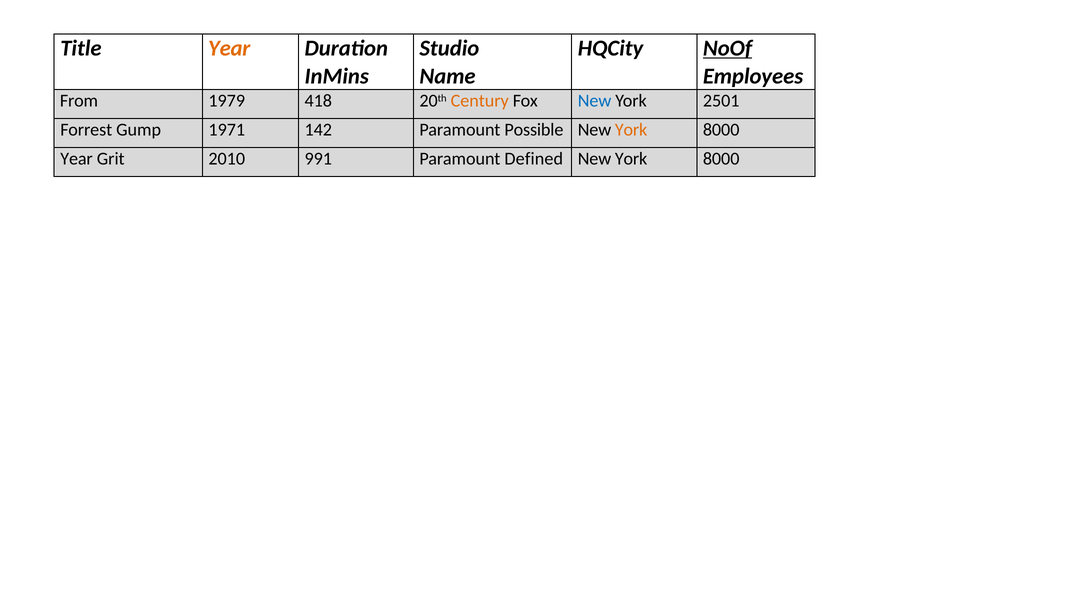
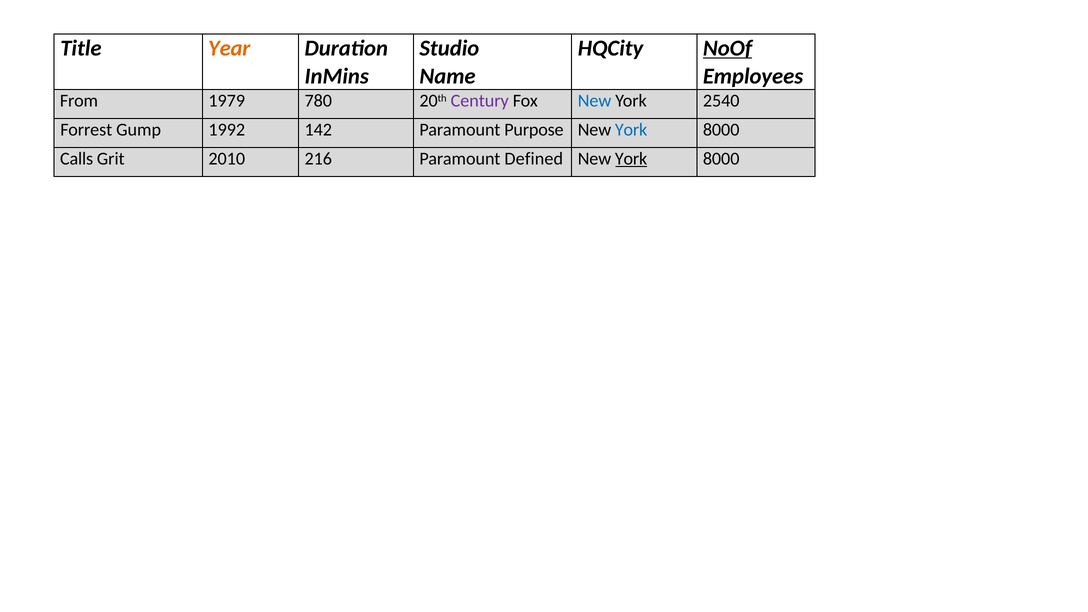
418: 418 -> 780 (318, 101)
Century colour: orange -> purple (480, 101)
2501: 2501 -> 2540 (721, 101)
1971: 1971 -> 1992 (227, 130)
Possible: Possible -> Purpose (534, 130)
York colour: orange -> blue (631, 130)
Year: Year -> Calls (77, 159)
991: 991 -> 216 (318, 159)
York underline: none -> present (631, 159)
